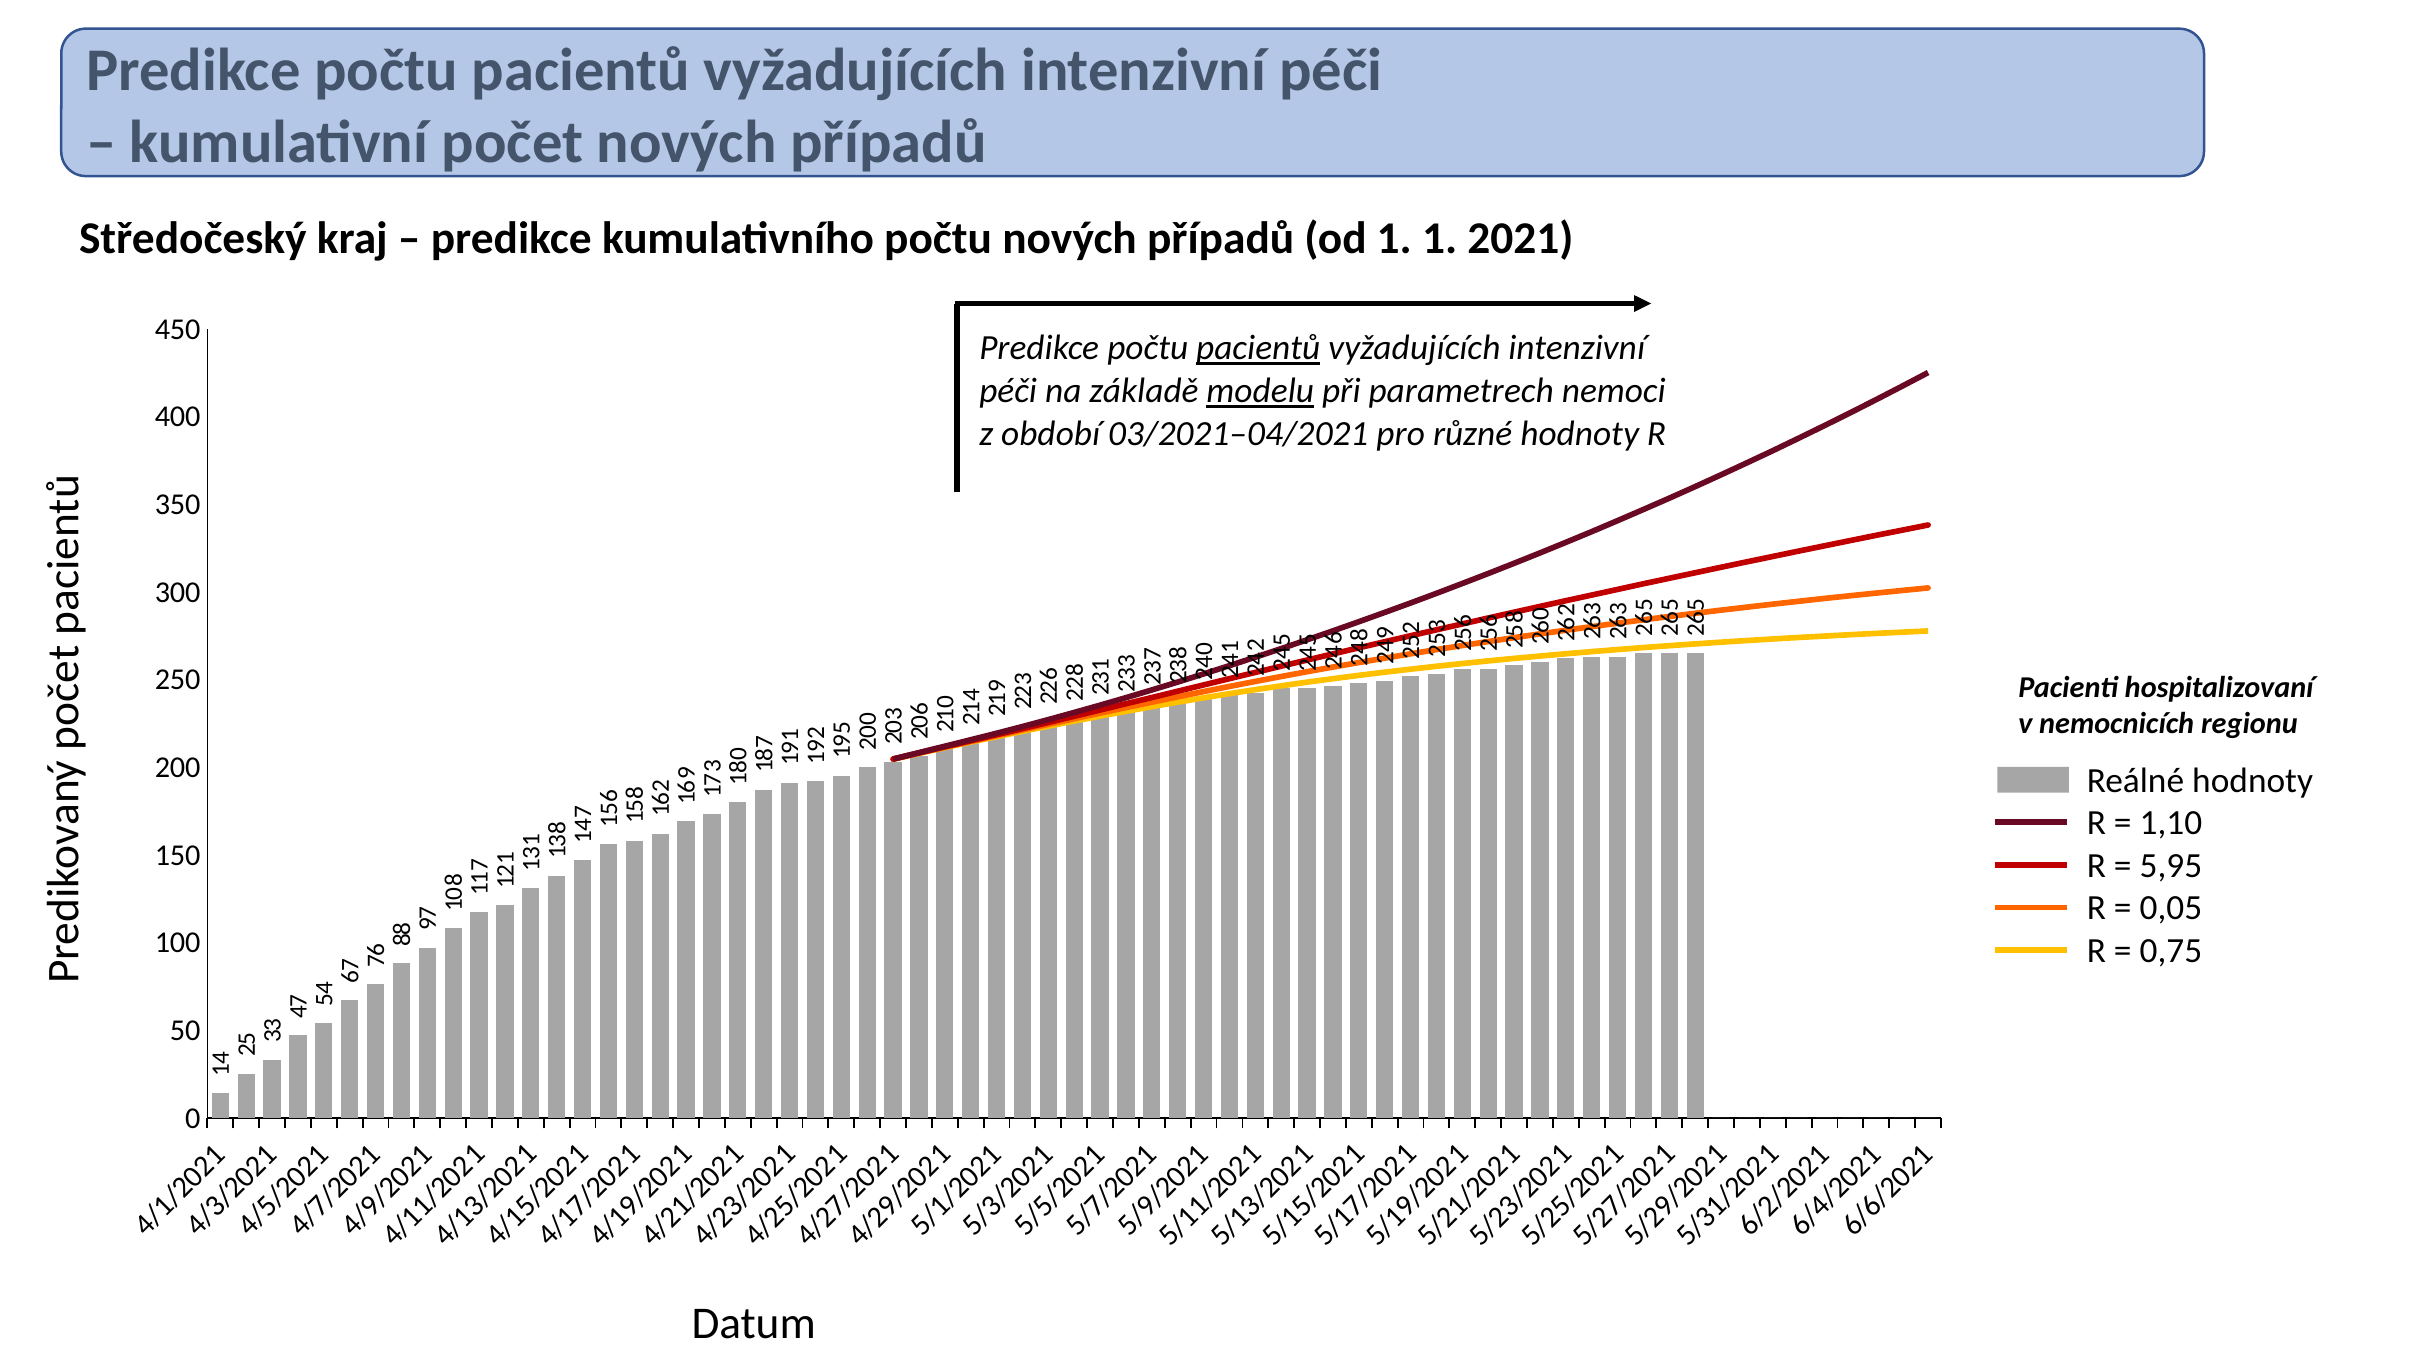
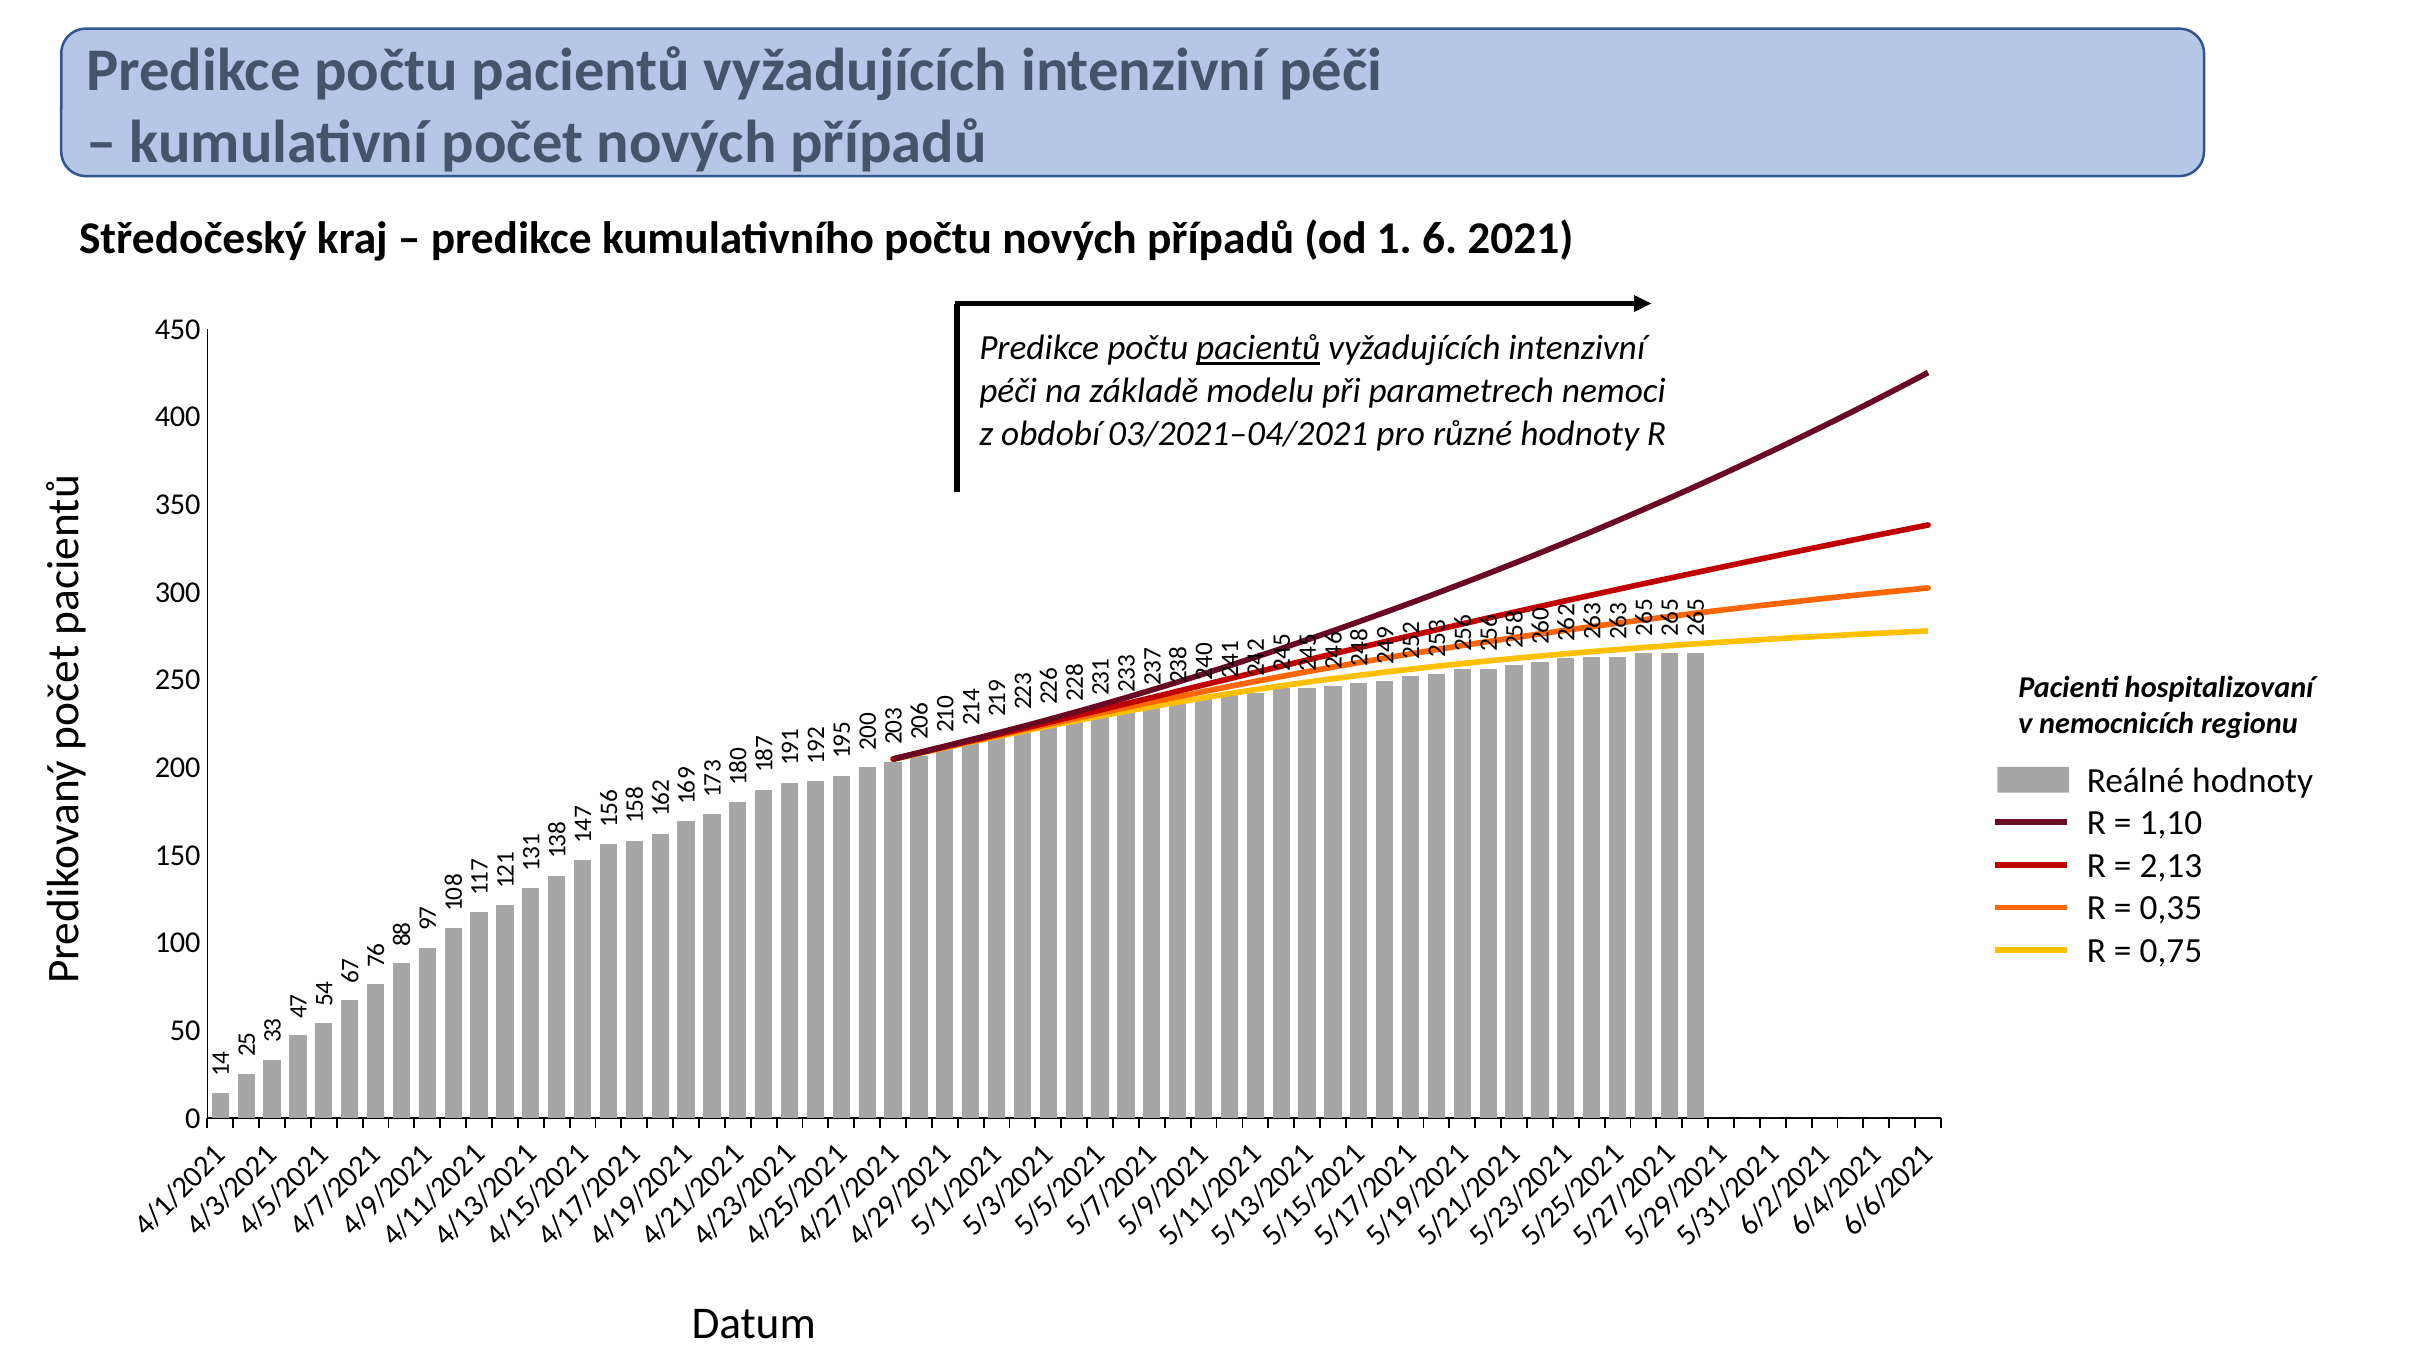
od 1 1: 1 -> 6 (1440, 239)
modelu underline: present -> none (1260, 391)
5,95: 5,95 -> 2,13 (2171, 866)
0,05: 0,05 -> 0,35 (2171, 908)
